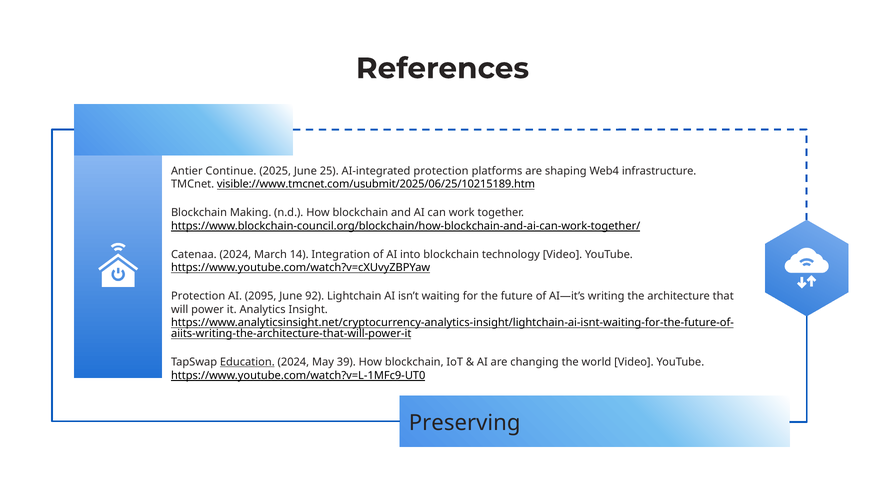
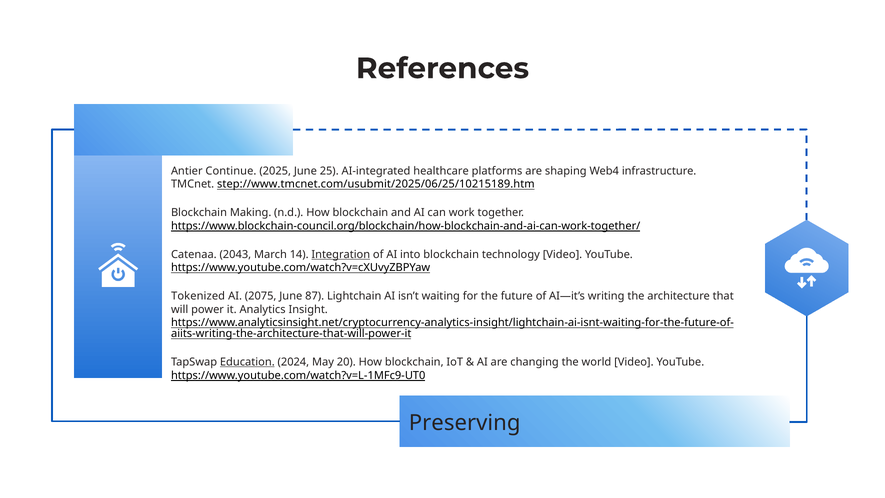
AI-integrated protection: protection -> healthcare (441, 171)
visible://www.tmcnet.com/usubmit/2025/06/25/10215189.htm: visible://www.tmcnet.com/usubmit/2025/06/25/10215189.htm -> step://www.tmcnet.com/usubmit/2025/06/25/10215189.htm (376, 184)
Catenaa 2024: 2024 -> 2043 (235, 254)
Integration underline: none -> present (341, 254)
Protection: Protection -> Tokenized (198, 296)
2095: 2095 -> 2075 (261, 296)
92: 92 -> 87 (315, 296)
39: 39 -> 20 (346, 362)
